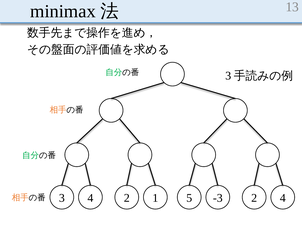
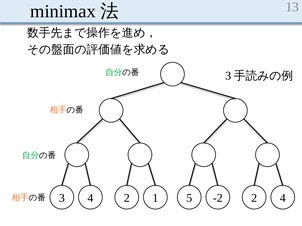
-3: -3 -> -2 (218, 198)
